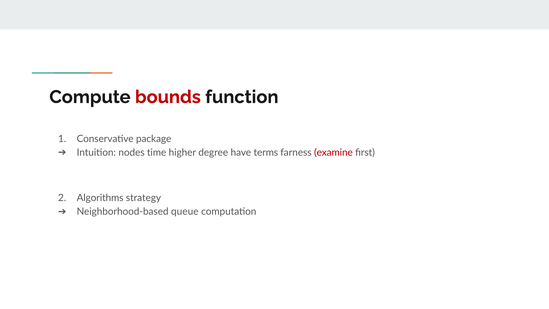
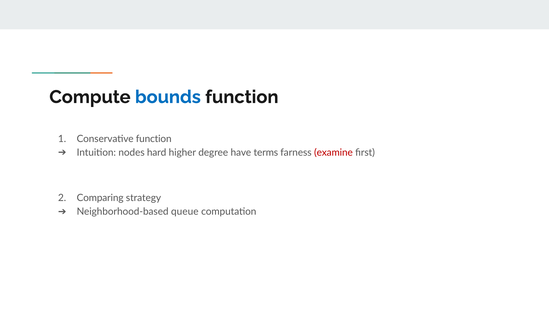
bounds colour: red -> blue (168, 97)
Conservative package: package -> function (154, 139)
time: time -> hard (157, 152)
Algorithms: Algorithms -> Comparing (100, 198)
